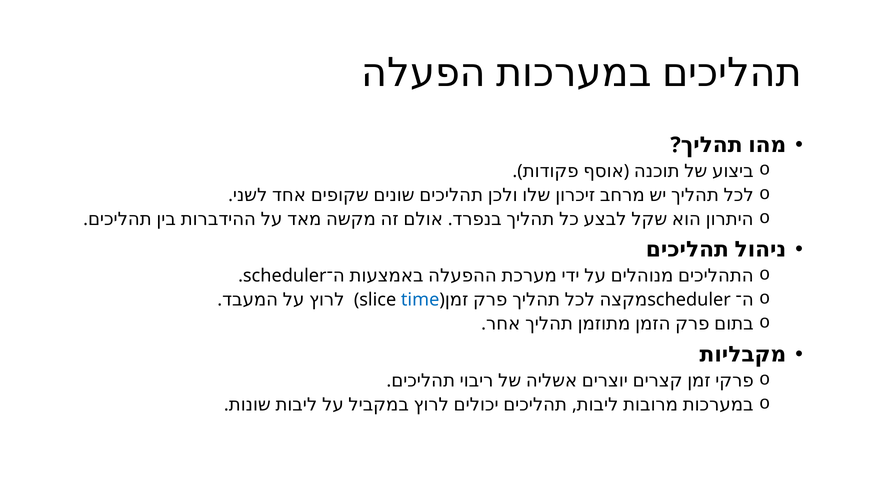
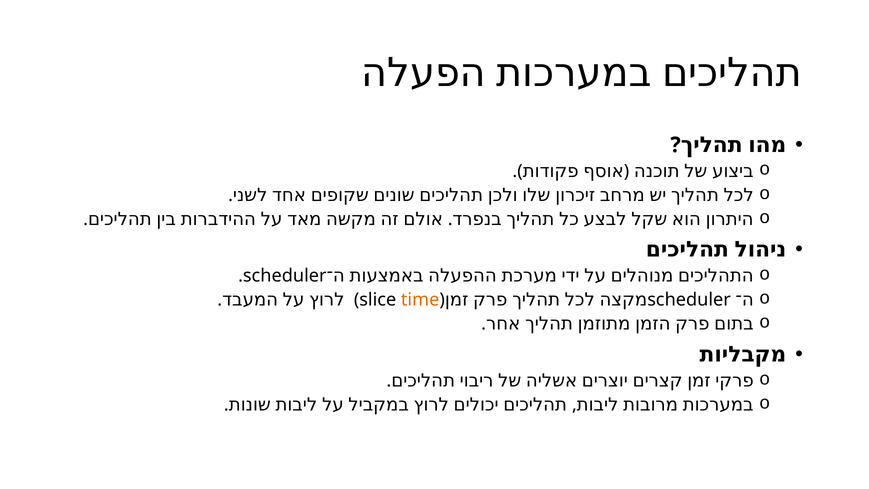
time colour: blue -> orange (420, 300)
